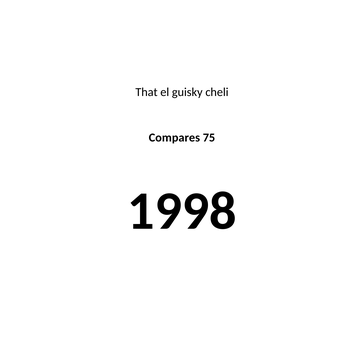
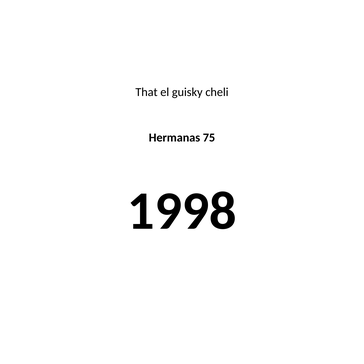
Compares: Compares -> Hermanas (174, 138)
